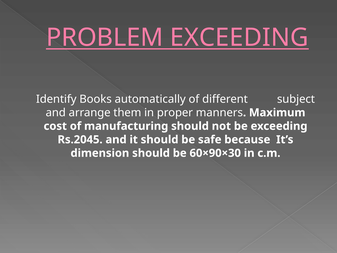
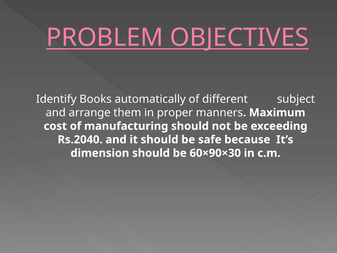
PROBLEM EXCEEDING: EXCEEDING -> OBJECTIVES (239, 37)
Rs.2045: Rs.2045 -> Rs.2040 (80, 139)
